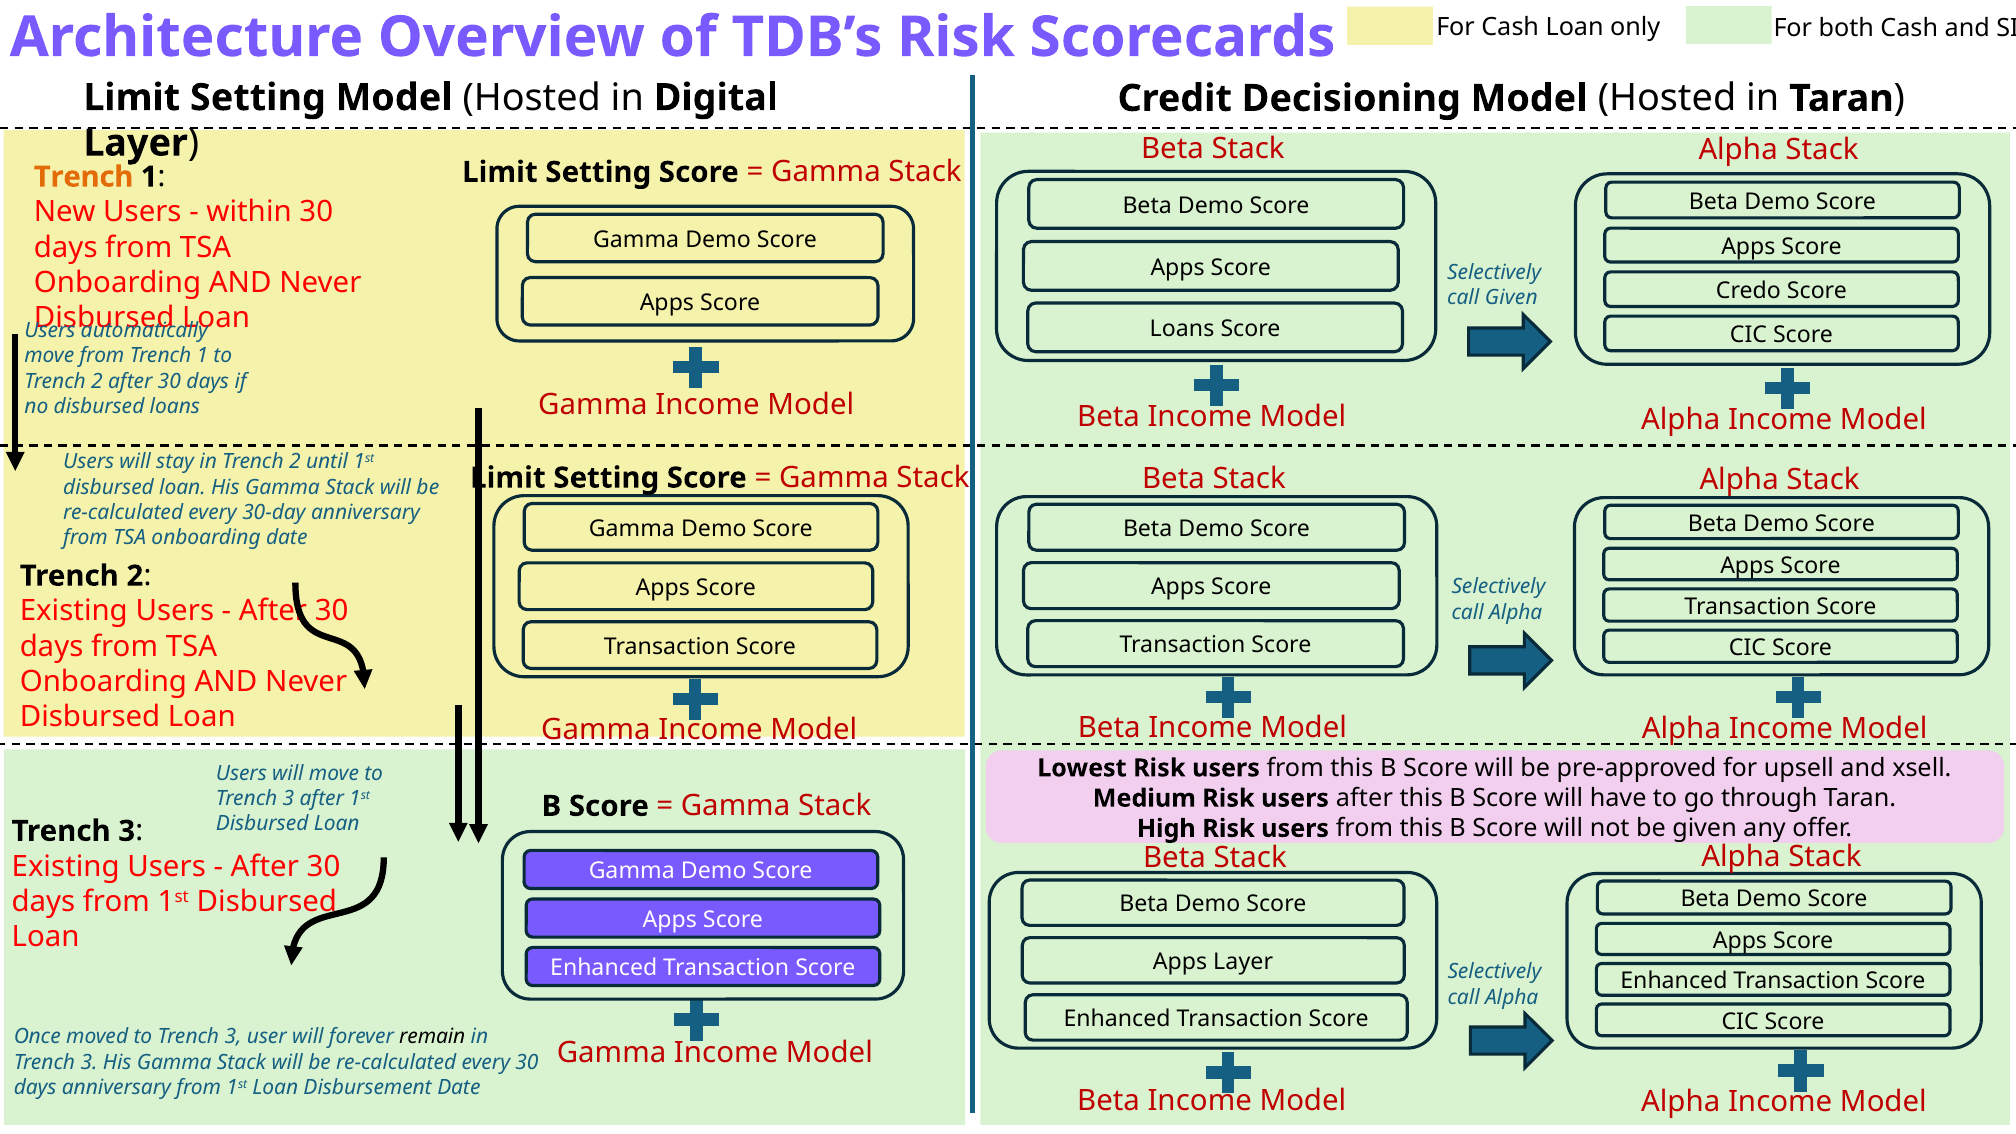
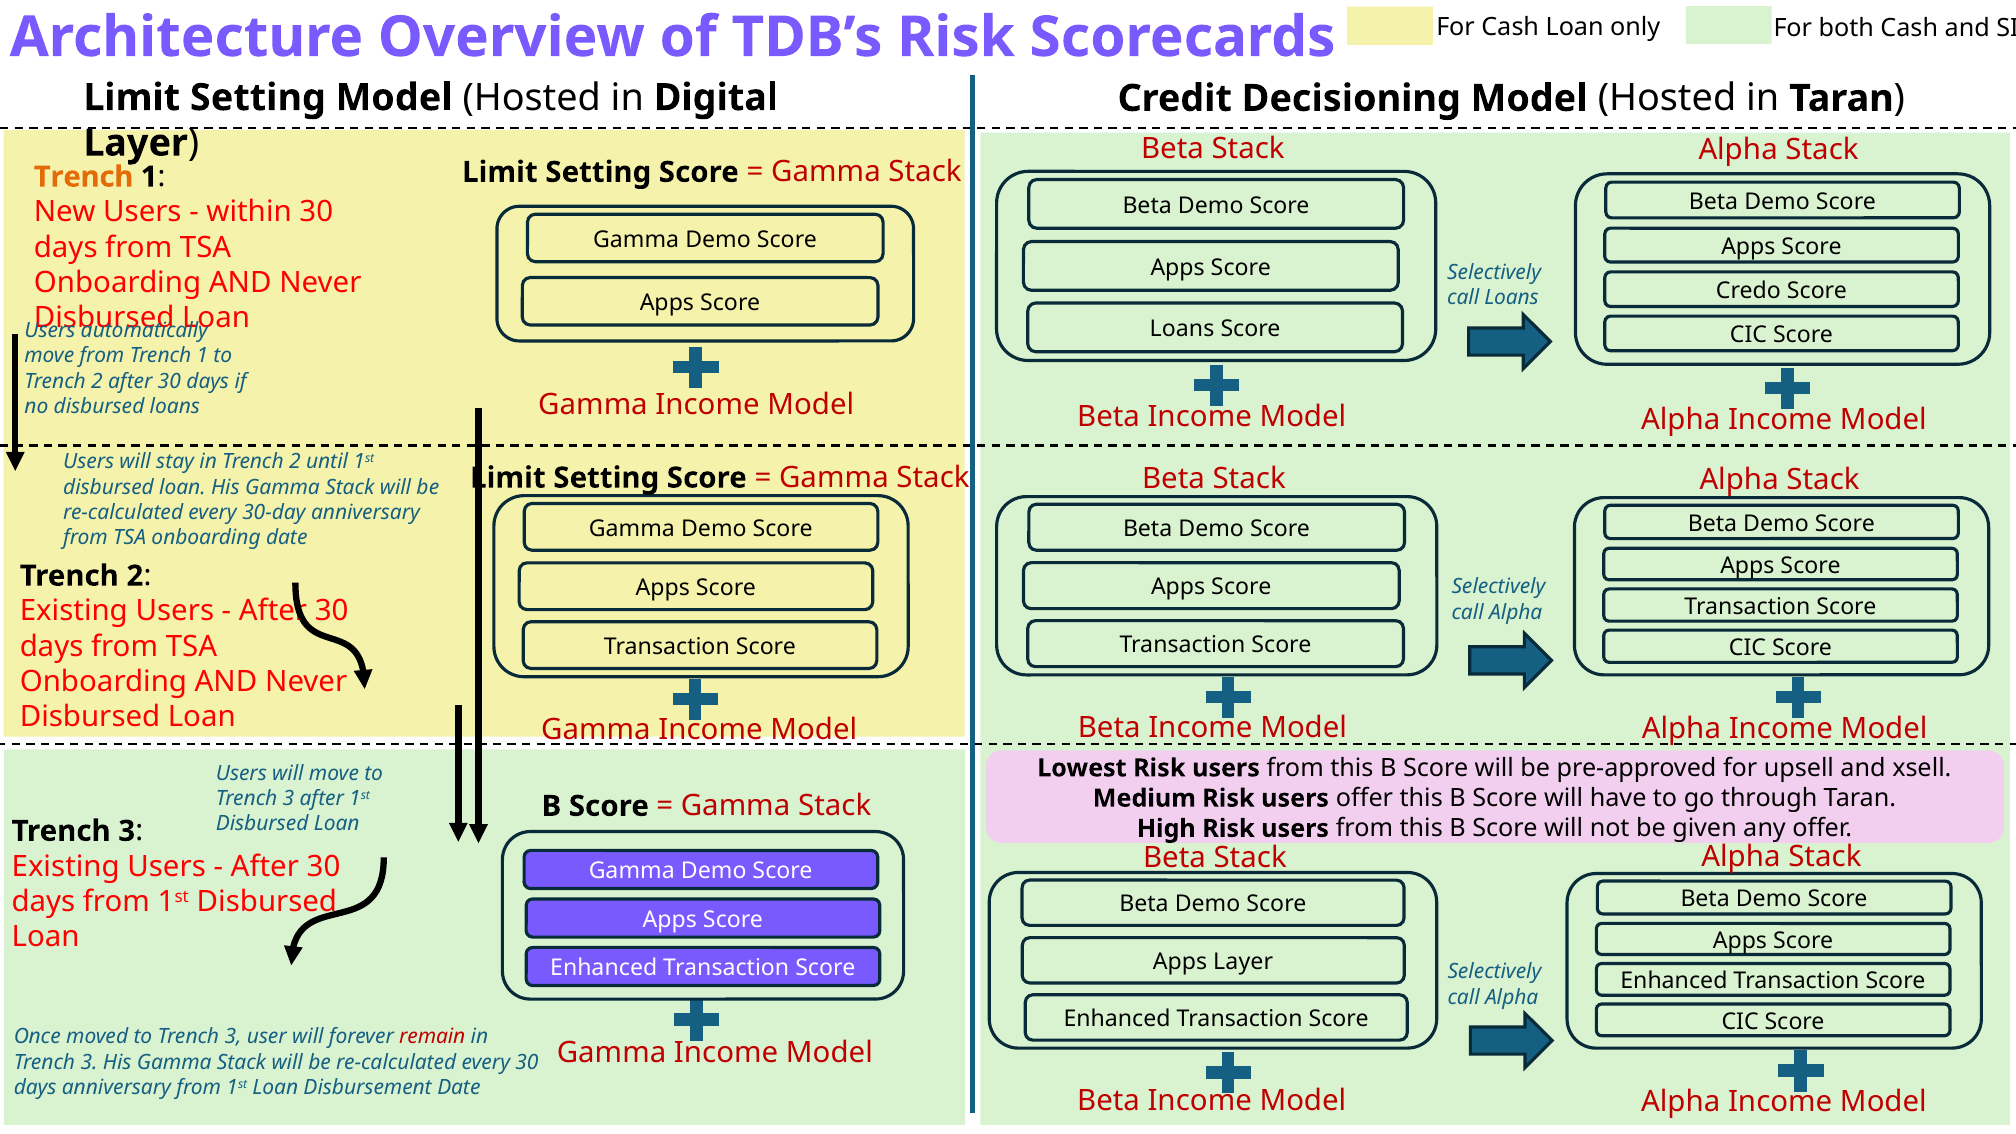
call Given: Given -> Loans (1511, 298)
users after: after -> offer (1365, 798)
remain colour: black -> red (432, 1037)
